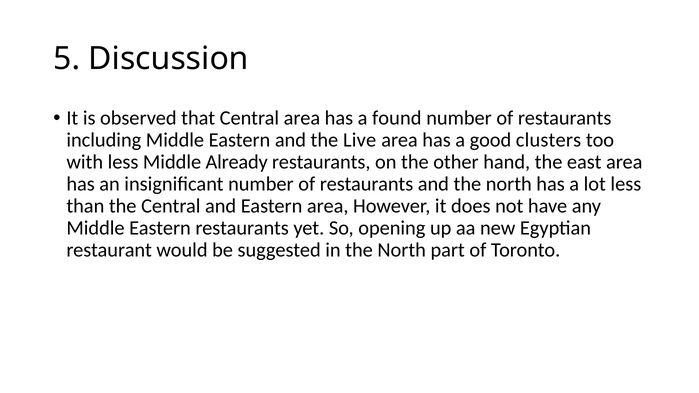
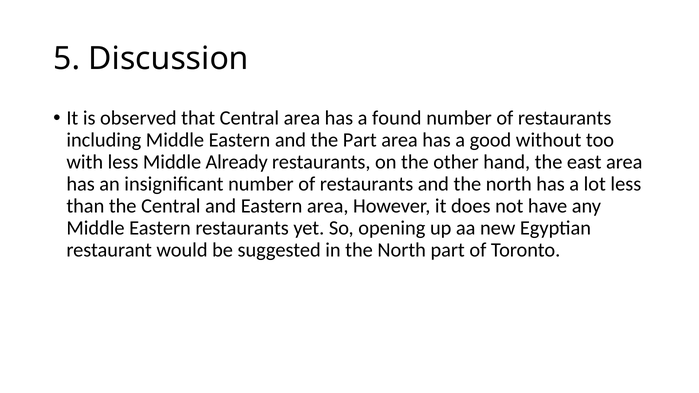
the Live: Live -> Part (360, 140)
clusters: clusters -> without (549, 140)
